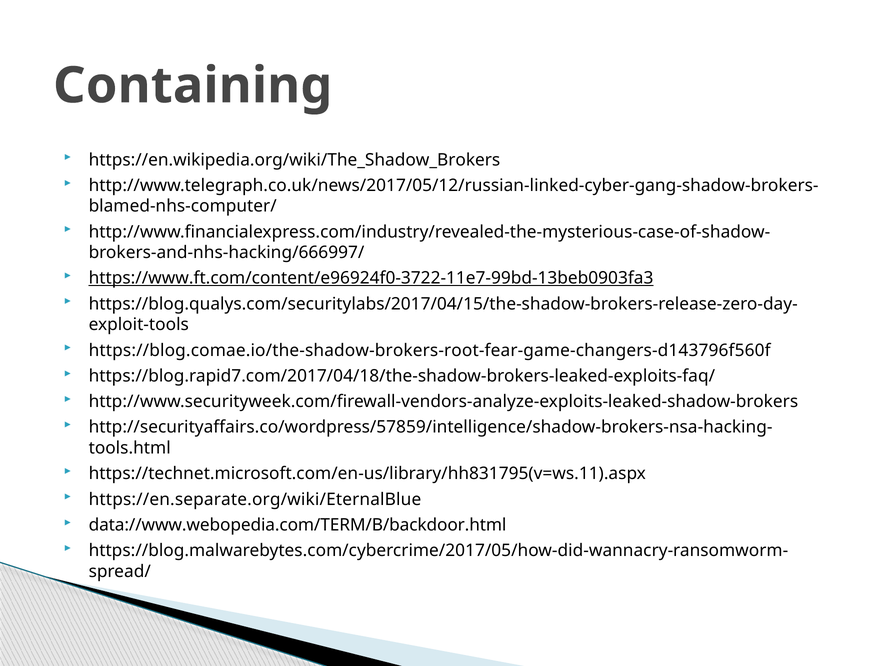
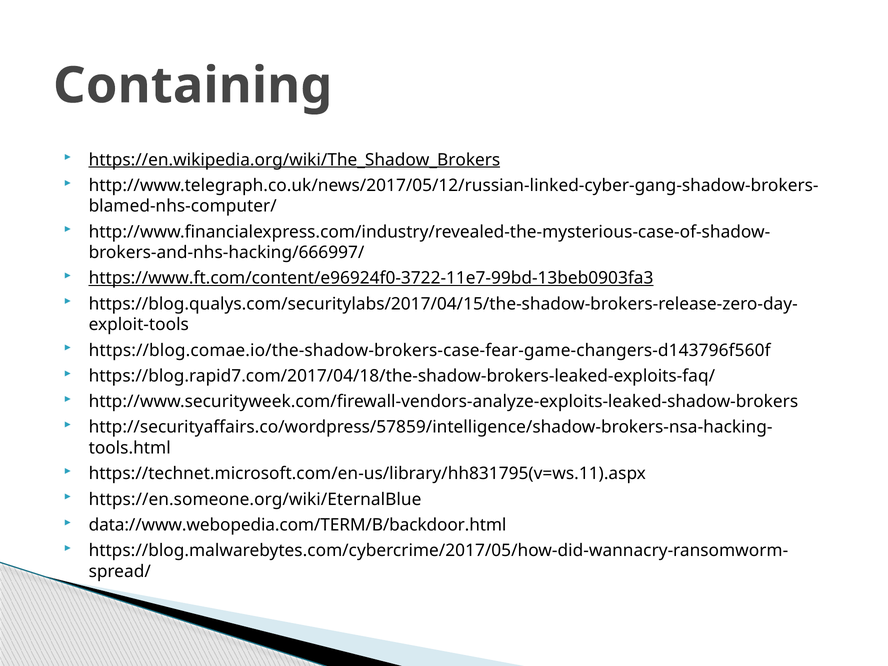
https://en.wikipedia.org/wiki/The_Shadow_Brokers underline: none -> present (294, 160)
https://blog.comae.io/the-shadow-brokers-root-fear-game-changers-d143796f560f: https://blog.comae.io/the-shadow-brokers-root-fear-game-changers-d143796f560f -> https://blog.comae.io/the-shadow-brokers-case-fear-game-changers-d143796f560f (430, 350)
https://en.separate.org/wiki/EternalBlue: https://en.separate.org/wiki/EternalBlue -> https://en.someone.org/wiki/EternalBlue (255, 499)
